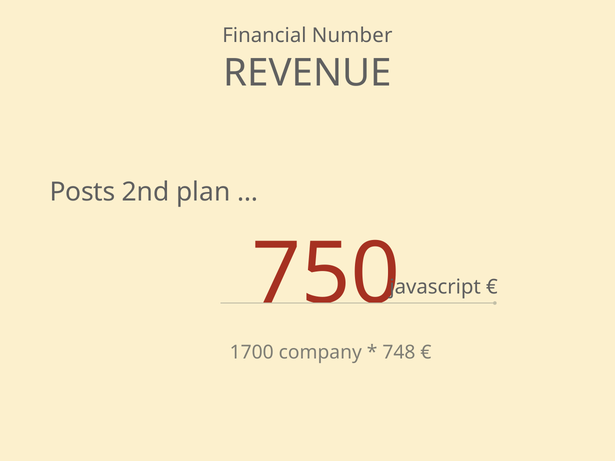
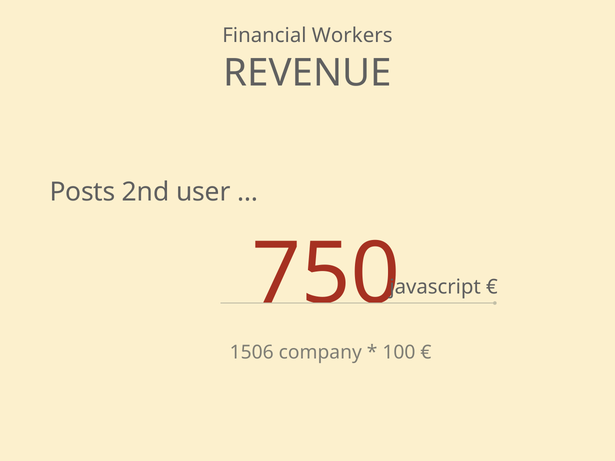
Number: Number -> Workers (352, 35)
plan: plan -> user (203, 192)
1700: 1700 -> 1506 (252, 353)
748: 748 -> 100 (399, 353)
